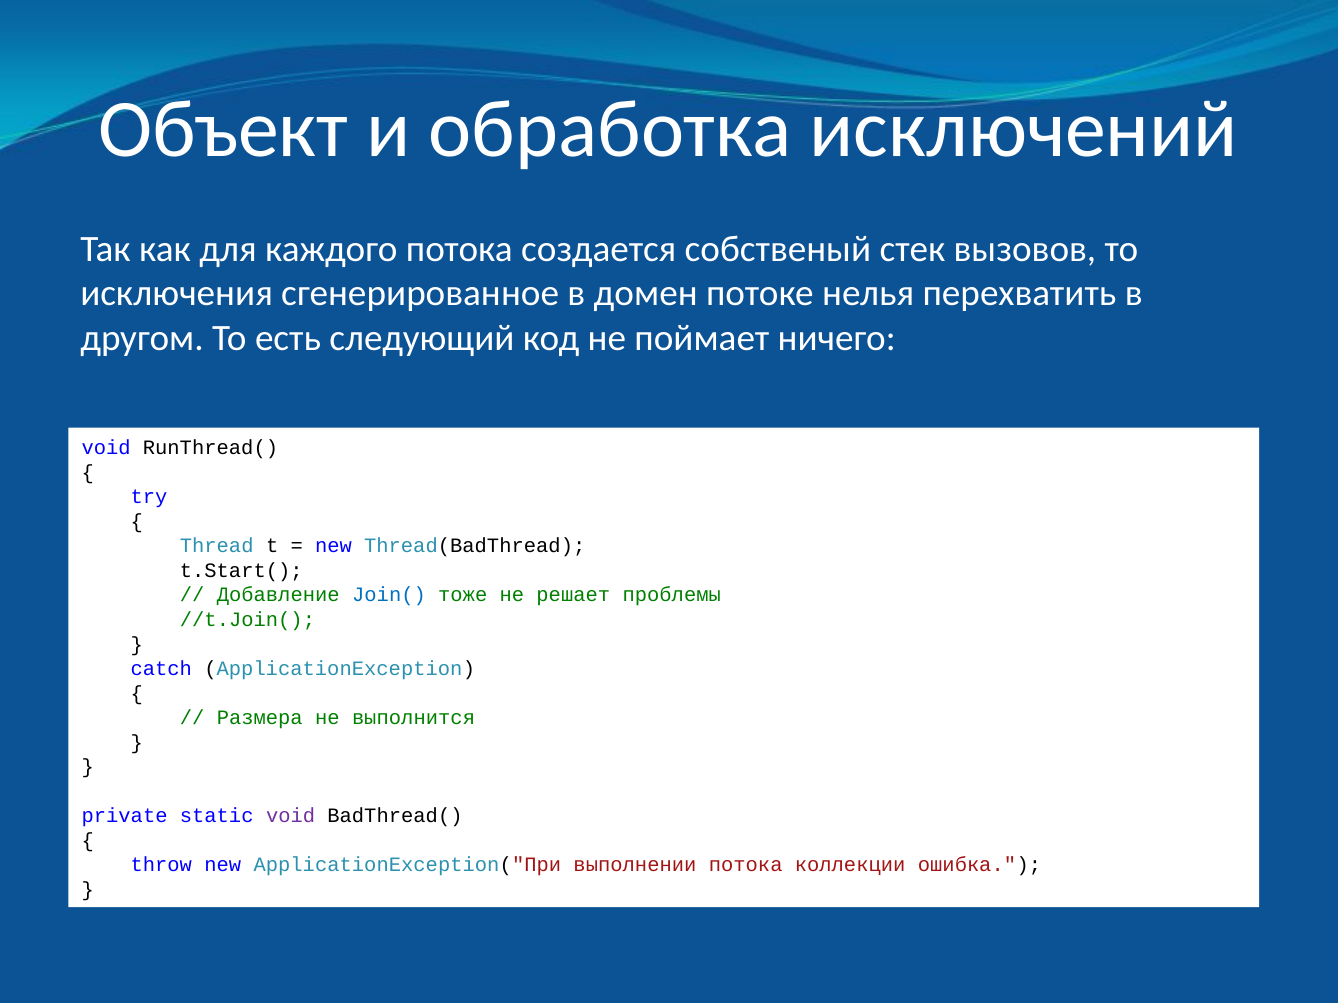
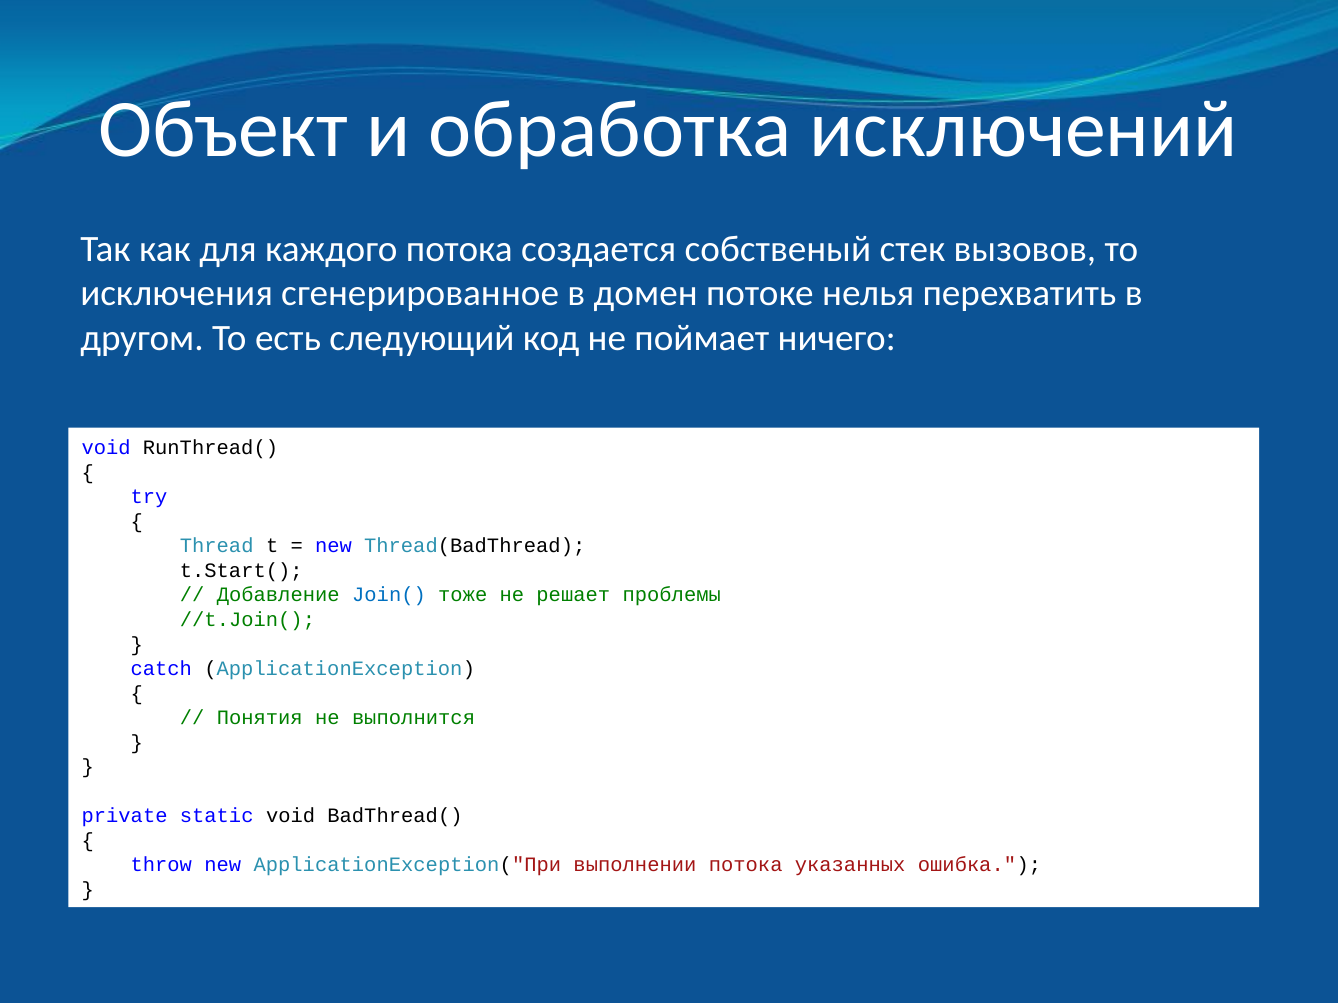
Размера: Размера -> Понятия (260, 718)
void colour: purple -> black (291, 816)
коллекции: коллекции -> указанных (850, 866)
